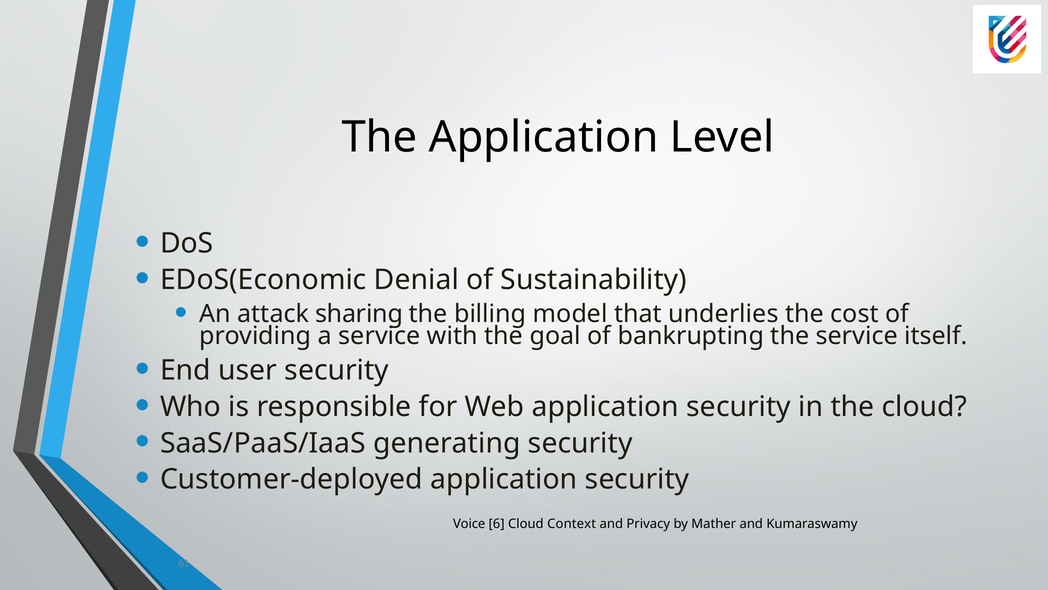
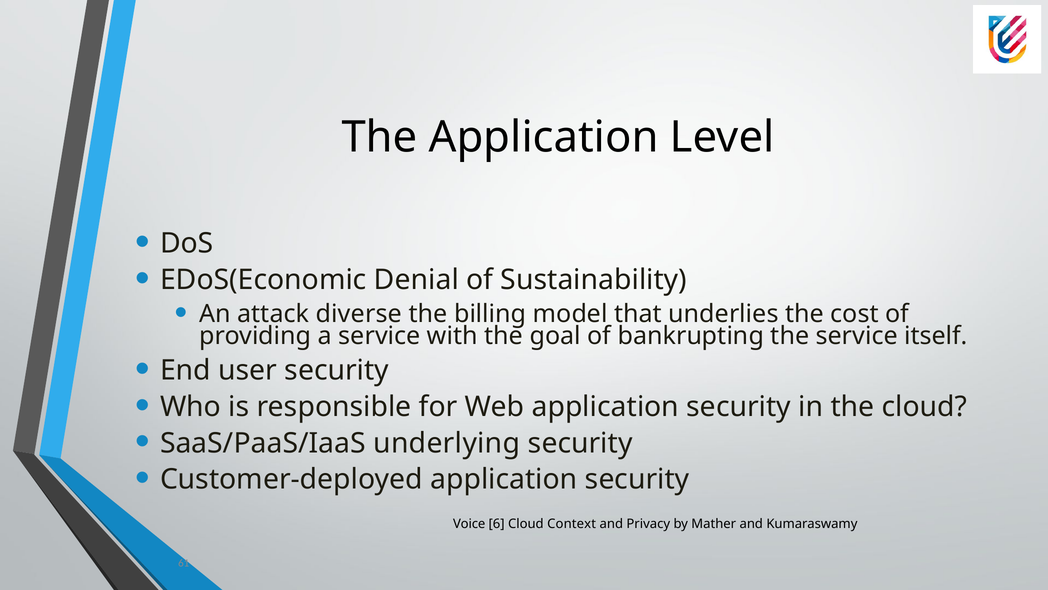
sharing: sharing -> diverse (359, 314)
generating: generating -> underlying (447, 443)
